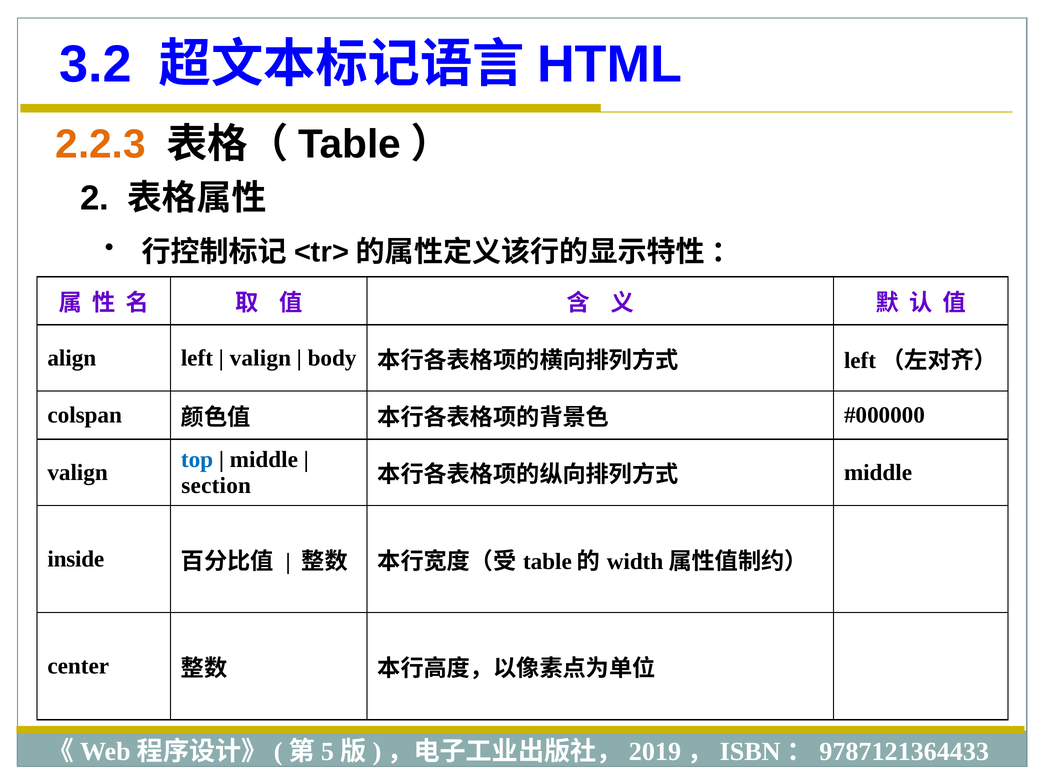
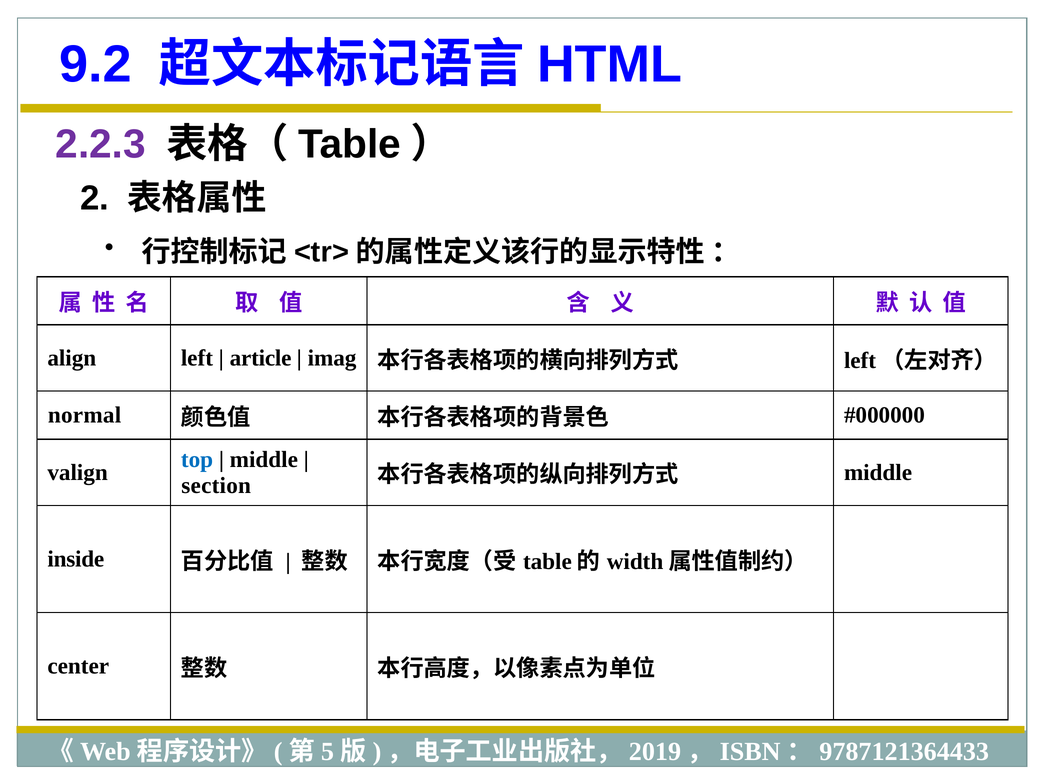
3.2: 3.2 -> 9.2 (96, 65)
2.2.3 colour: orange -> purple (101, 144)
valign: valign -> article (261, 358)
body: body -> imag (332, 358)
colspan: colspan -> normal (85, 415)
